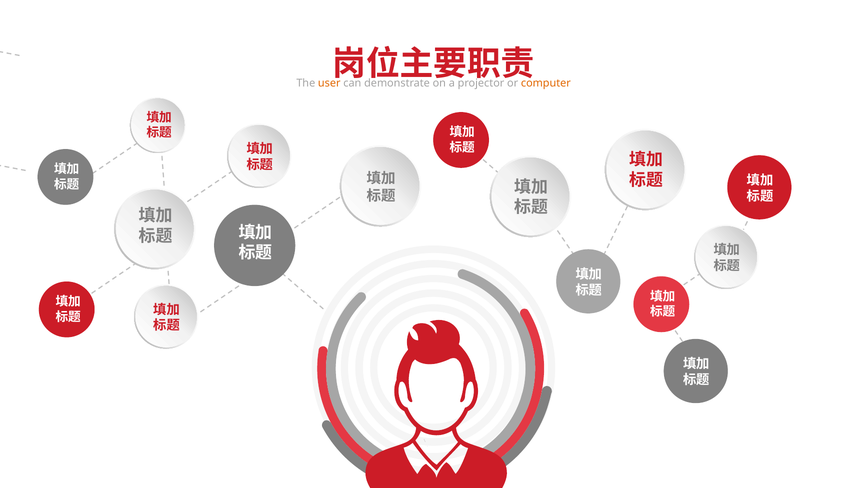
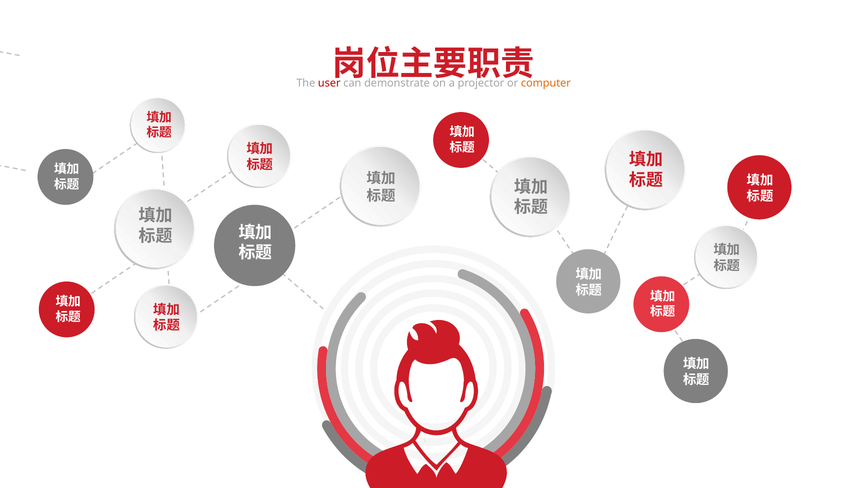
user colour: orange -> red (329, 83)
